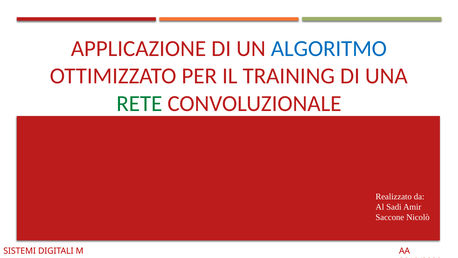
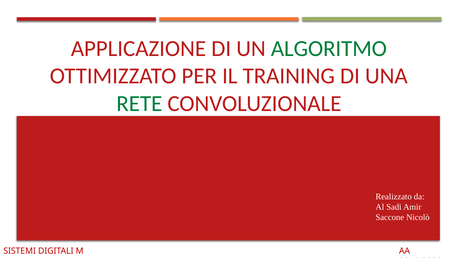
ALGORITMO colour: blue -> green (329, 48)
